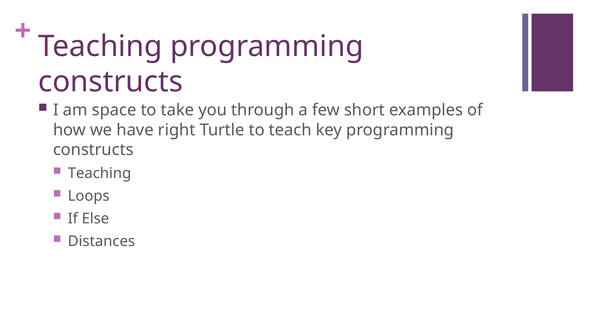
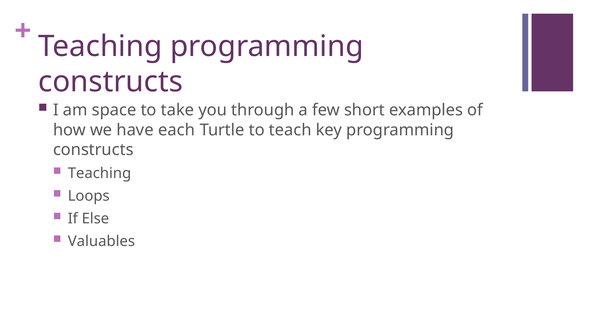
right: right -> each (177, 130)
Distances: Distances -> Valuables (101, 241)
